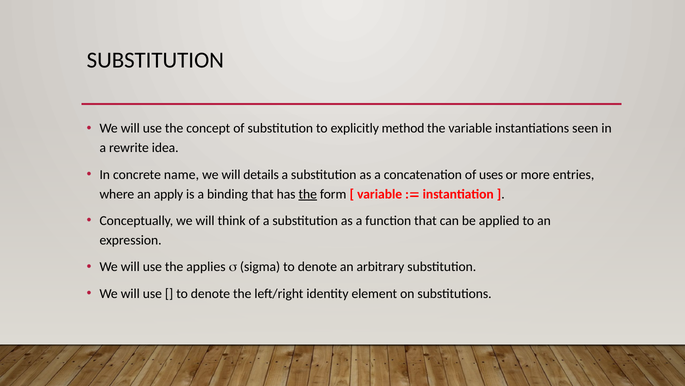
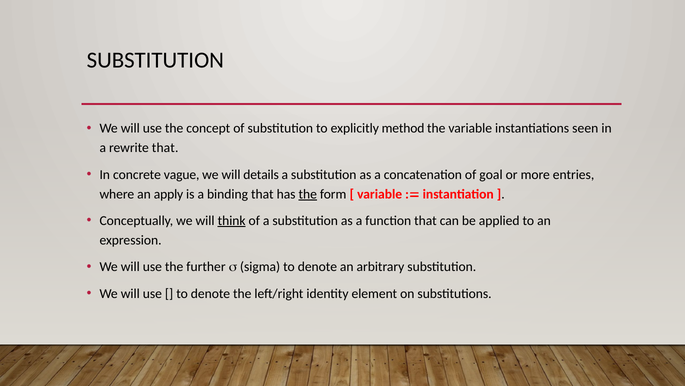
rewrite idea: idea -> that (165, 148)
name: name -> vague (182, 174)
uses: uses -> goal (491, 174)
think underline: none -> present (232, 220)
applies: applies -> further (206, 267)
